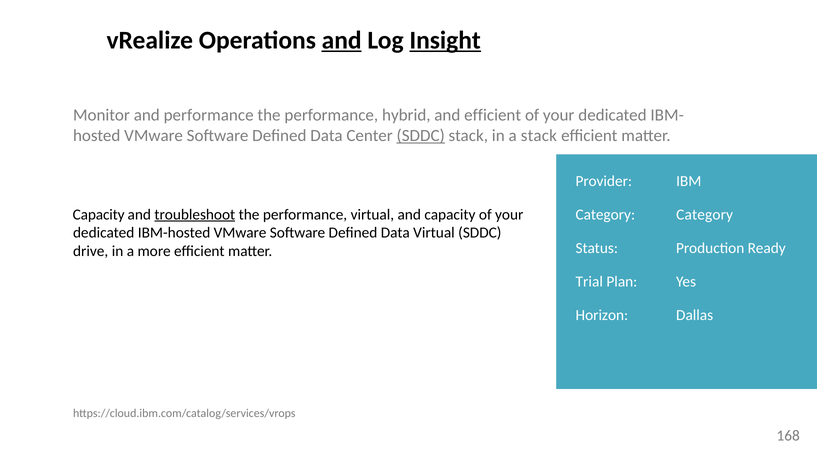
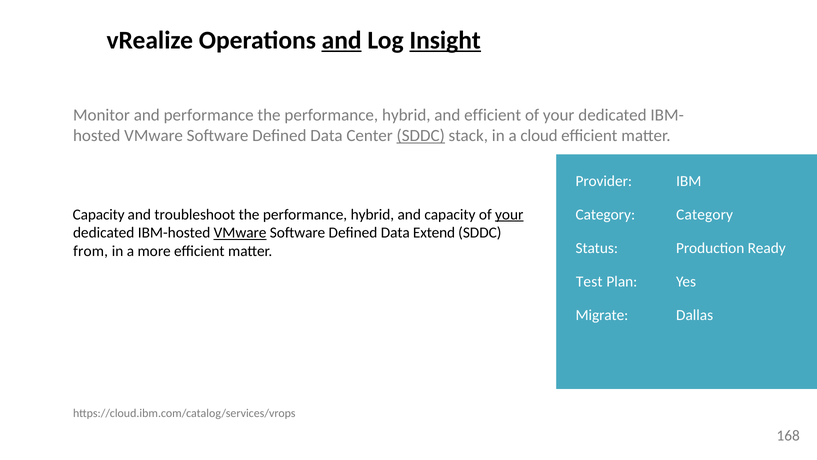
a stack: stack -> cloud (539, 135)
troubleshoot underline: present -> none (195, 214)
virtual: virtual -> hybrid (372, 214)
your underline: none -> present (509, 214)
VMware underline: none -> present (240, 233)
Data Virtual: Virtual -> Extend (434, 233)
drive: drive -> from (91, 251)
Trial: Trial -> Test (589, 281)
Horizon: Horizon -> Migrate (602, 315)
